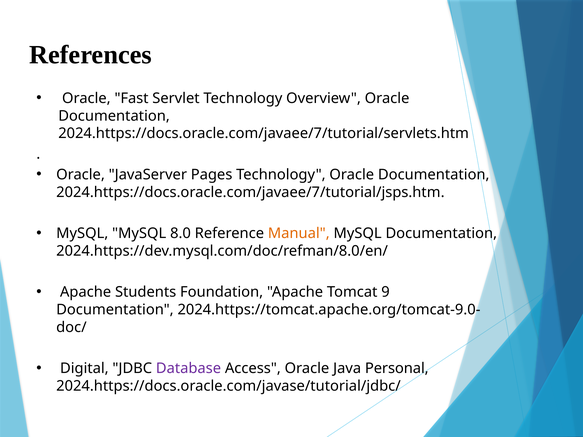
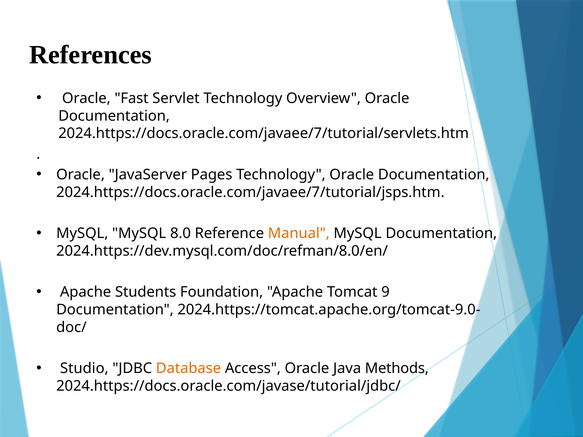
Digital: Digital -> Studio (84, 369)
Database colour: purple -> orange (188, 369)
Personal: Personal -> Methods (397, 369)
